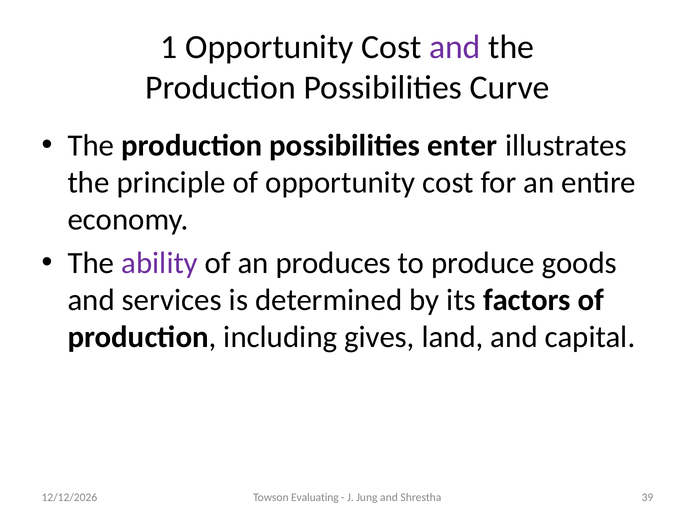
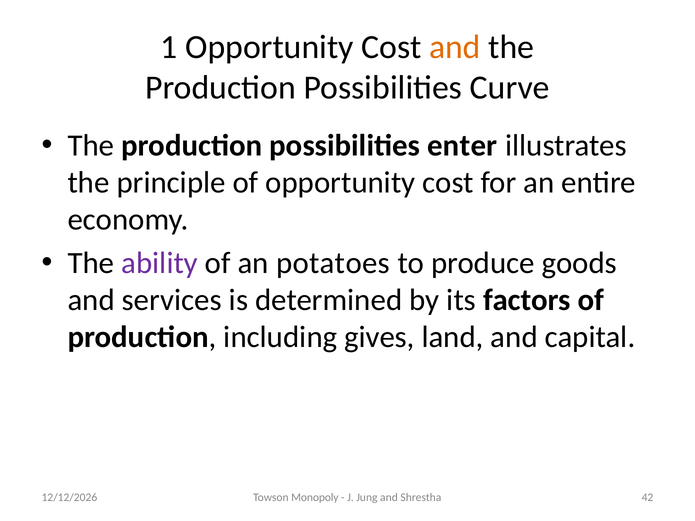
and colour: purple -> orange (455, 47)
produces: produces -> potatoes (333, 263)
Evaluating: Evaluating -> Monopoly (315, 498)
39: 39 -> 42 (647, 498)
